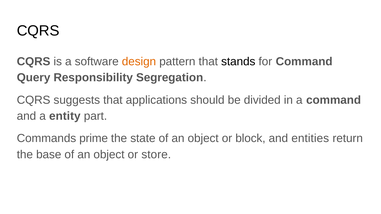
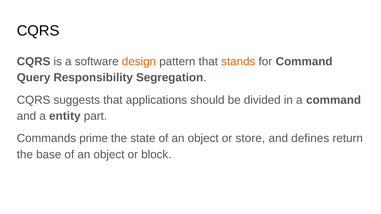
stands colour: black -> orange (238, 62)
block: block -> store (250, 139)
entities: entities -> defines (310, 139)
store: store -> block (156, 155)
